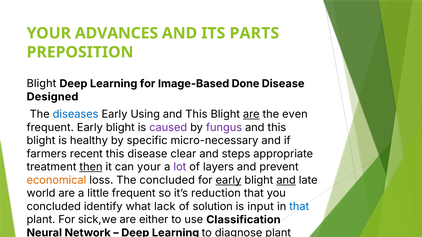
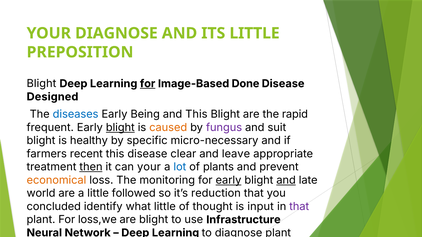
YOUR ADVANCES: ADVANCES -> DIAGNOSE (116, 33)
ITS PARTS: PARTS -> LITTLE (255, 33)
for underline: none -> present (148, 84)
Using: Using -> Being (145, 114)
are underline: present -> none (251, 114)
even: even -> rapid (295, 114)
blight underline: none -> present (120, 128)
caused colour: purple -> orange (168, 128)
this: this -> suit (277, 128)
steps: steps -> leave (236, 154)
lot colour: purple -> blue (180, 167)
layers: layers -> plants (218, 167)
The concluded: concluded -> monitoring (167, 180)
little frequent: frequent -> followed (134, 194)
what lack: lack -> little (165, 207)
solution: solution -> thought (213, 207)
that colour: blue -> purple (299, 207)
sick,we: sick,we -> loss,we (97, 220)
are either: either -> blight (154, 220)
Classification: Classification -> Infrastructure (243, 220)
